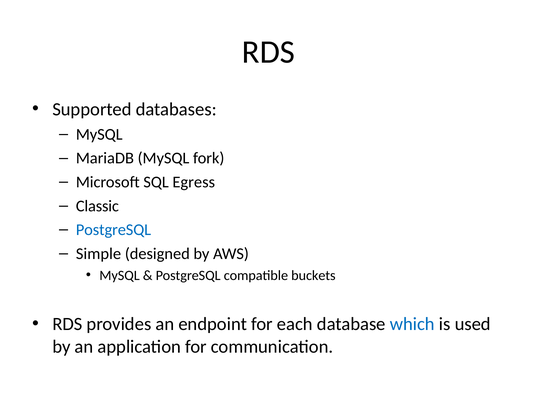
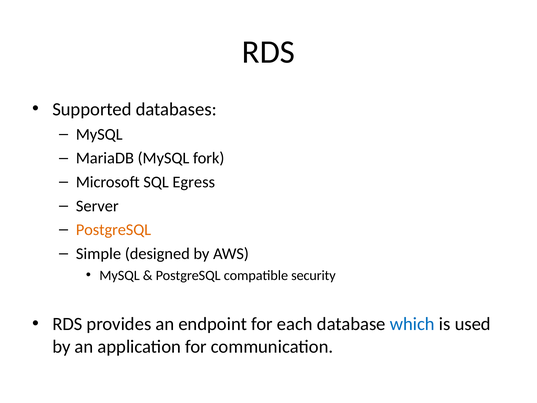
Classic: Classic -> Server (97, 206)
PostgreSQL colour: blue -> orange (113, 230)
buckets: buckets -> security (313, 275)
